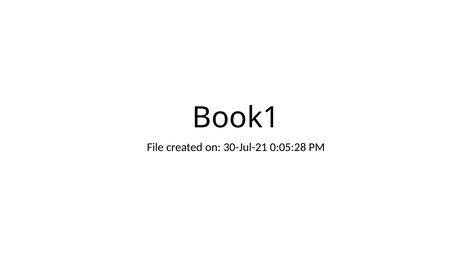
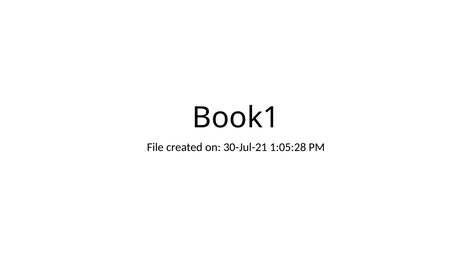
0:05:28: 0:05:28 -> 1:05:28 (288, 148)
